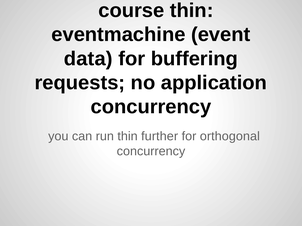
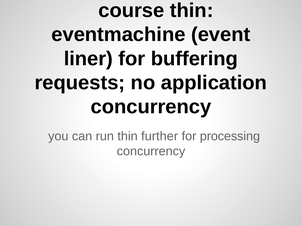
data: data -> liner (88, 59)
orthogonal: orthogonal -> processing (230, 137)
